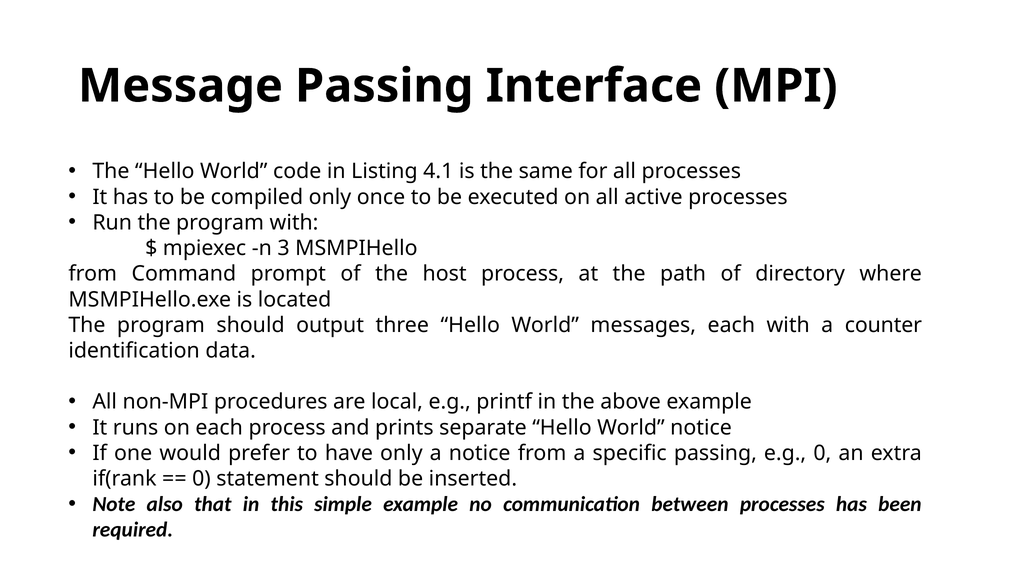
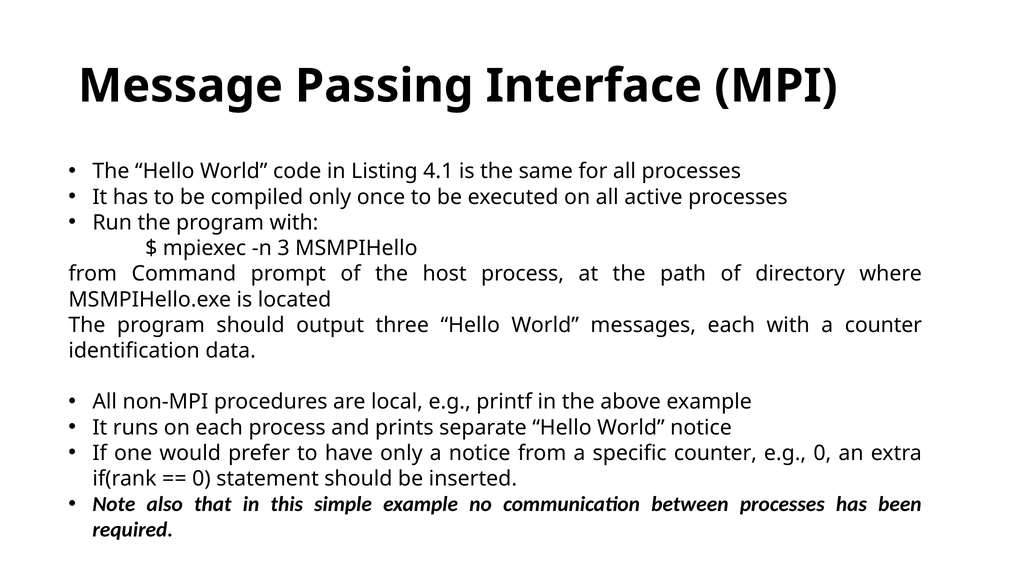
specific passing: passing -> counter (715, 453)
